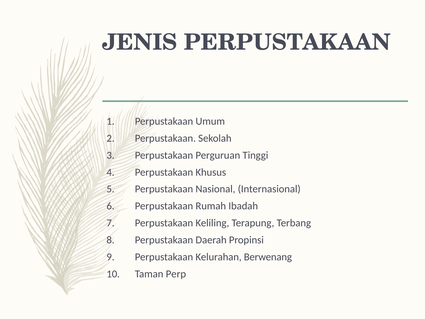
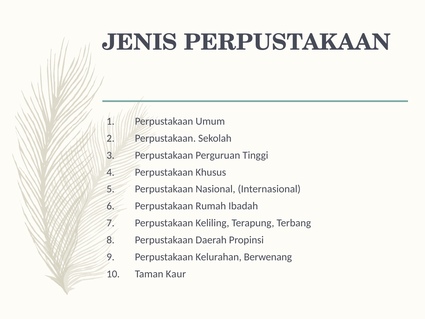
Perp: Perp -> Kaur (176, 274)
